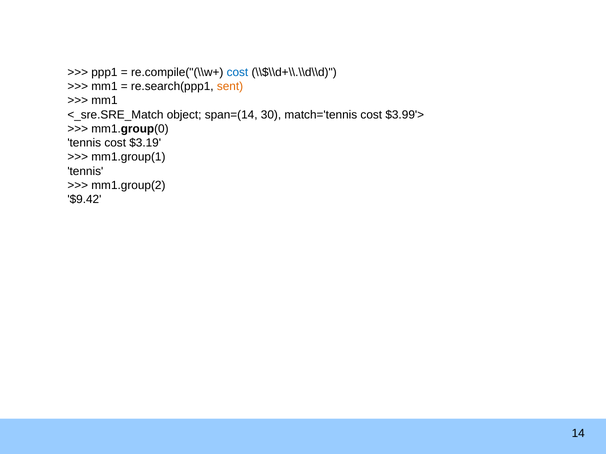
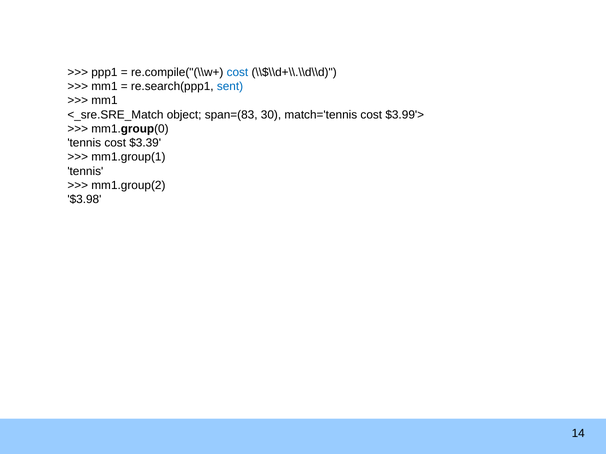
sent colour: orange -> blue (230, 86)
span=(14: span=(14 -> span=(83 (231, 115)
$3.19: $3.19 -> $3.39 (145, 143)
$9.42: $9.42 -> $3.98 (84, 200)
